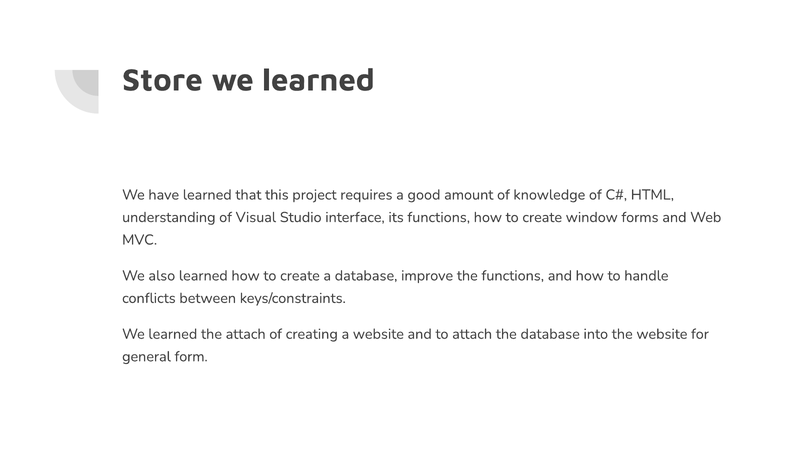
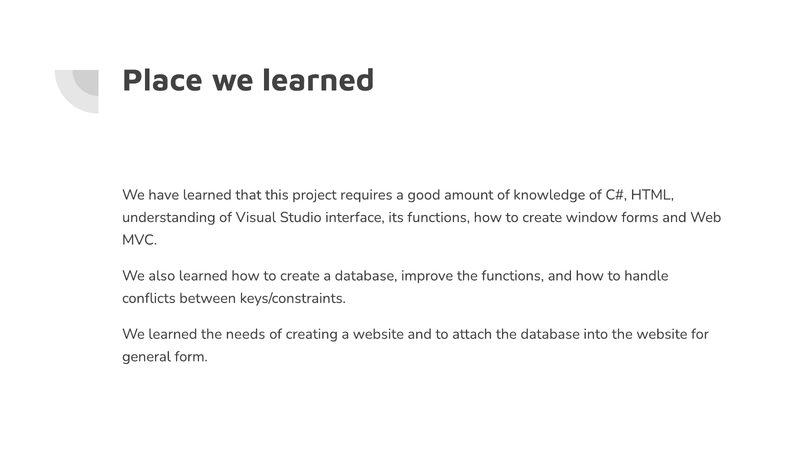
Store: Store -> Place (162, 80)
the attach: attach -> needs (246, 334)
